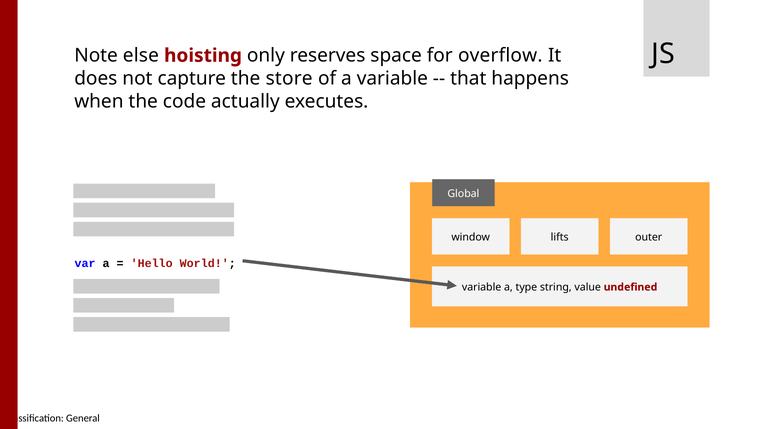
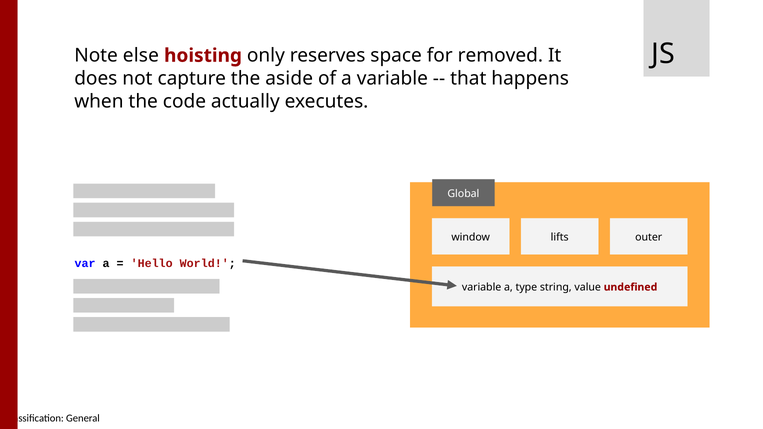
overflow: overflow -> removed (500, 56)
store: store -> aside (289, 78)
